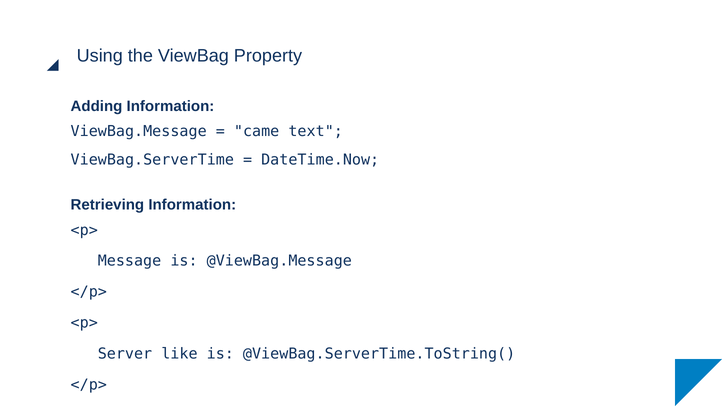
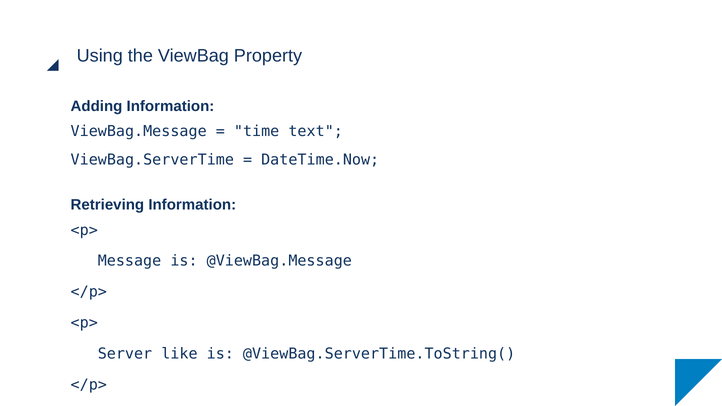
came: came -> time (257, 131)
